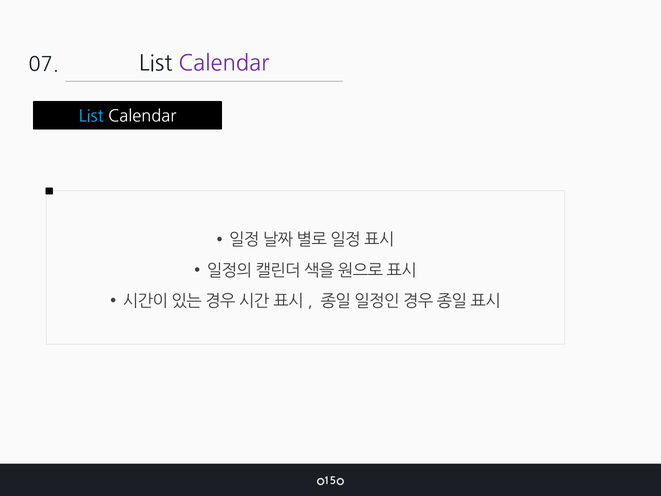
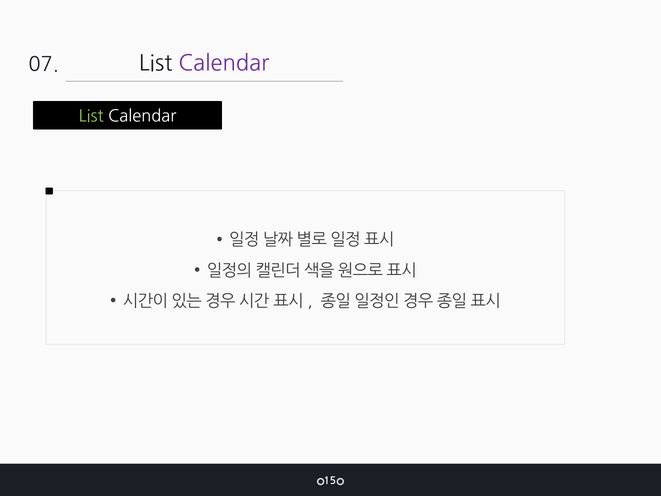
List colour: light blue -> light green (91, 116)
